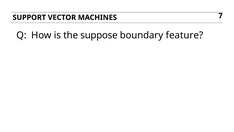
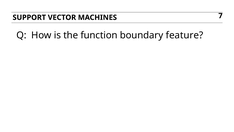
suppose: suppose -> function (99, 35)
